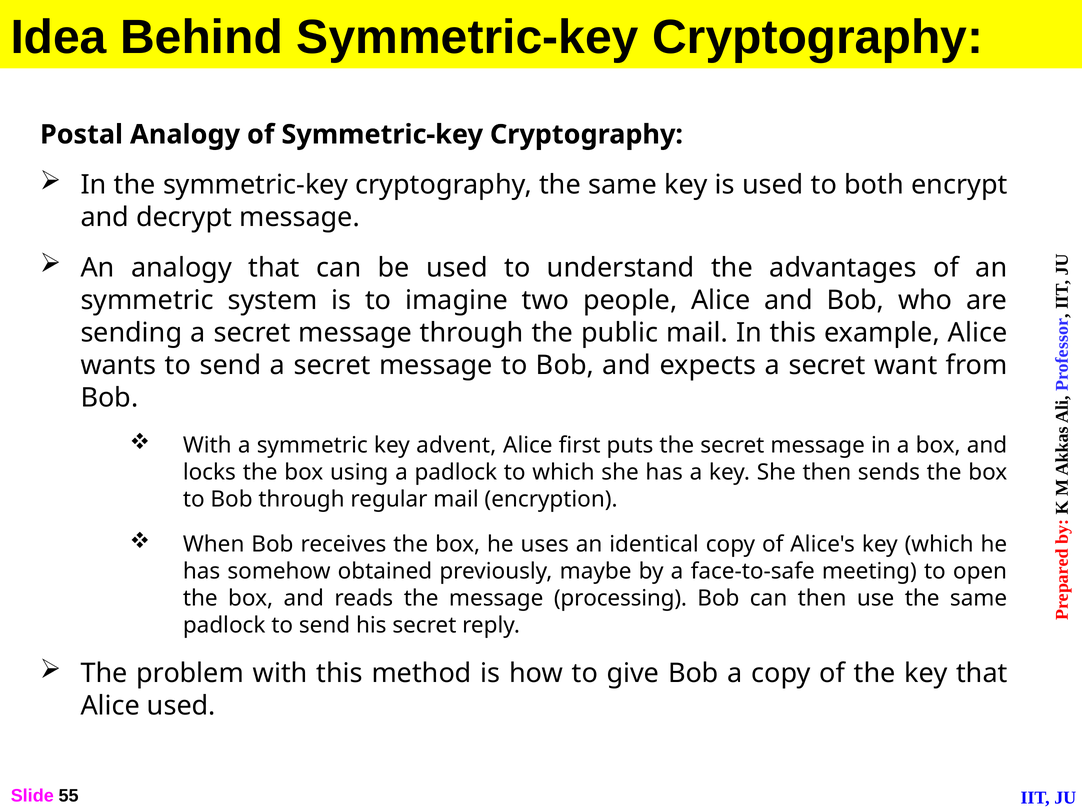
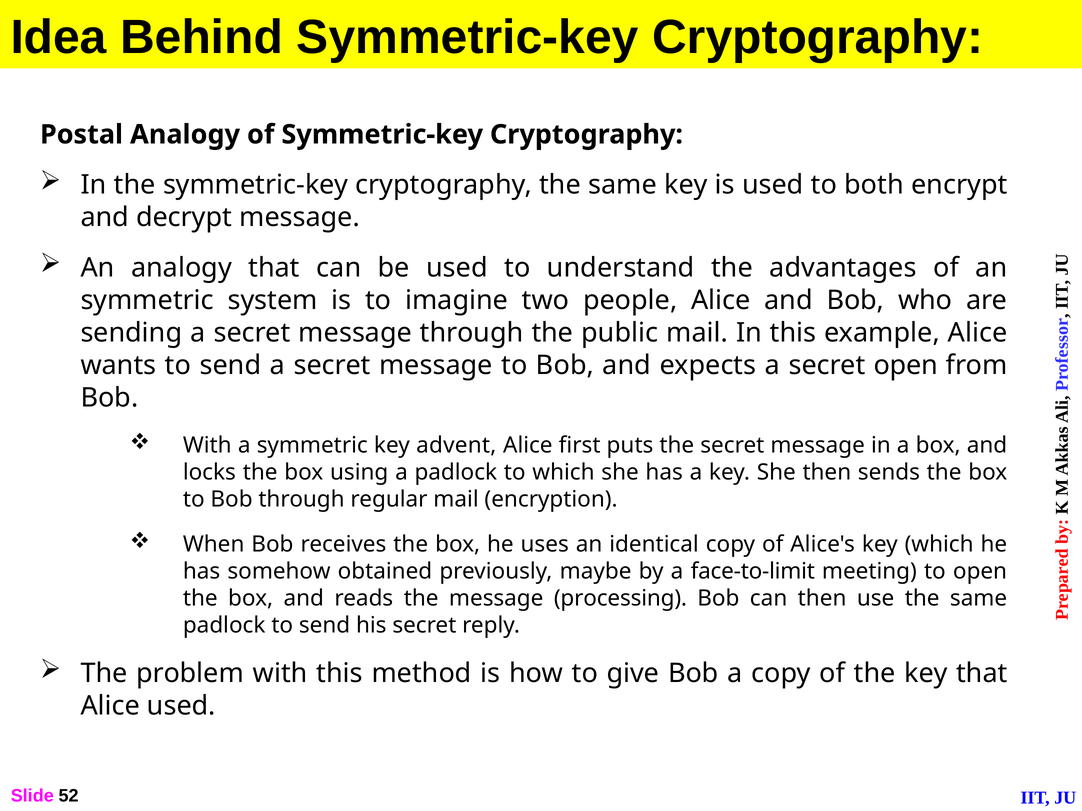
secret want: want -> open (906, 366)
face-to-safe: face-to-safe -> face-to-limit (753, 572)
55: 55 -> 52 (69, 796)
